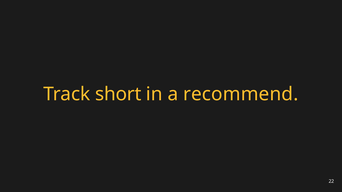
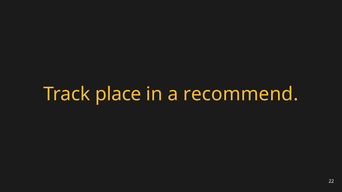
short: short -> place (118, 94)
